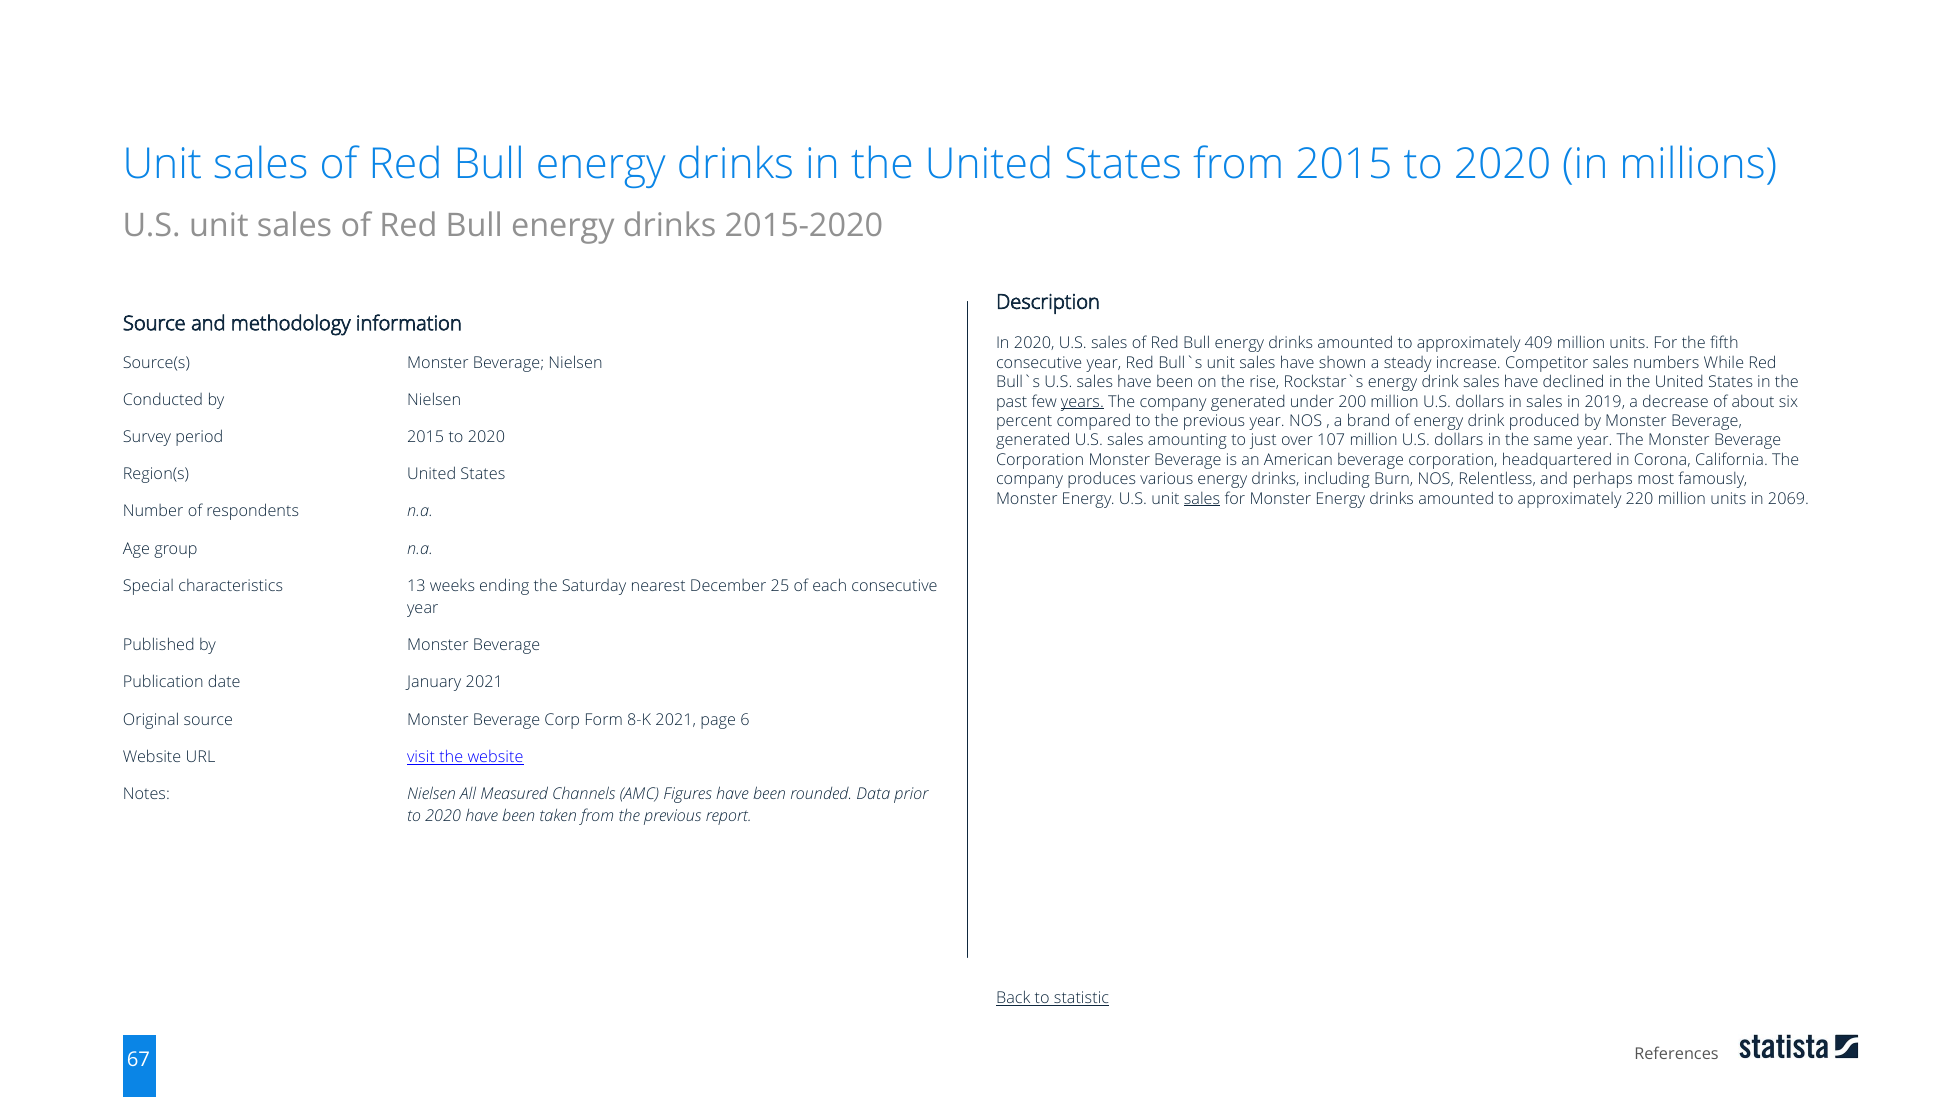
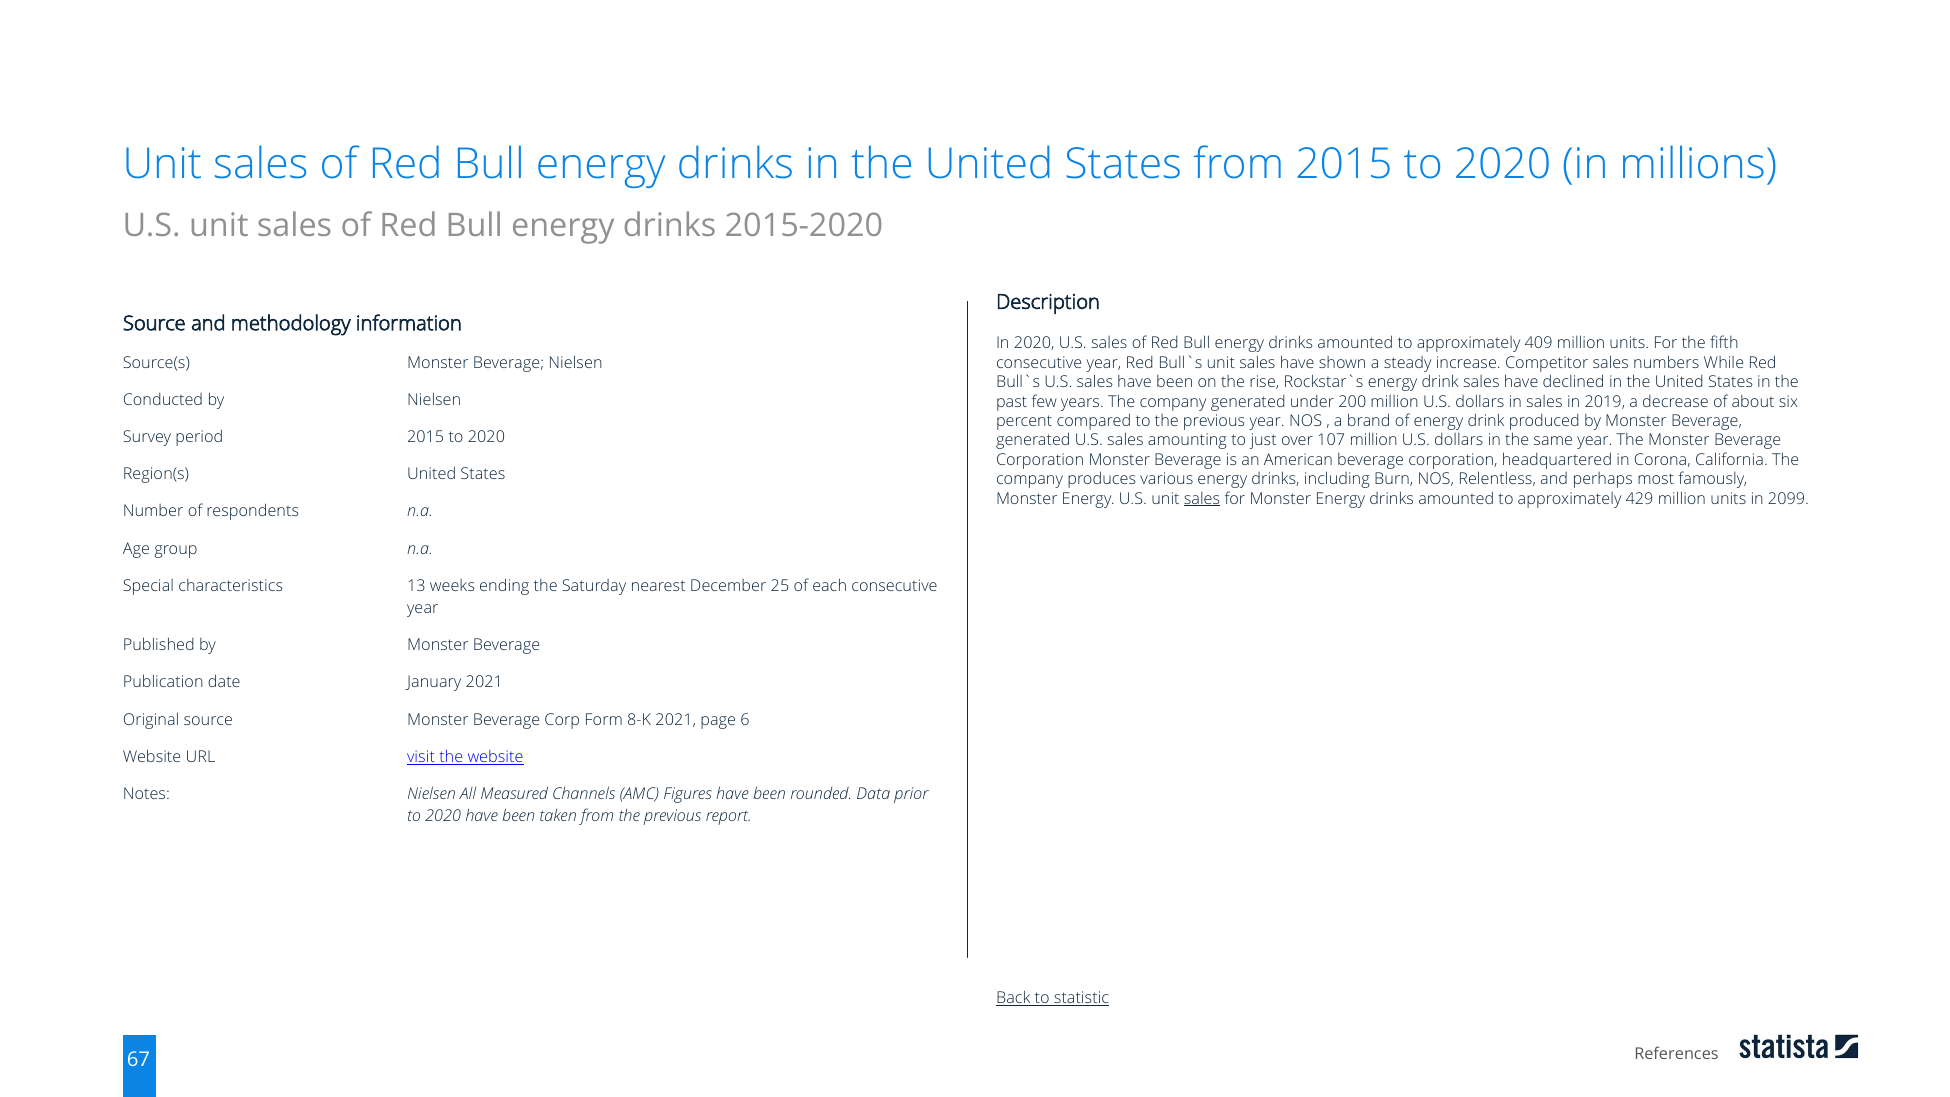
years underline: present -> none (1082, 402)
220: 220 -> 429 (1640, 499)
2069: 2069 -> 2099 (1789, 499)
